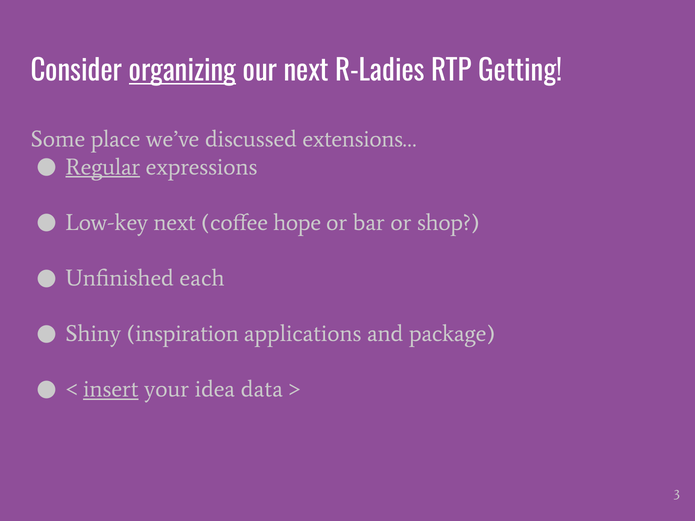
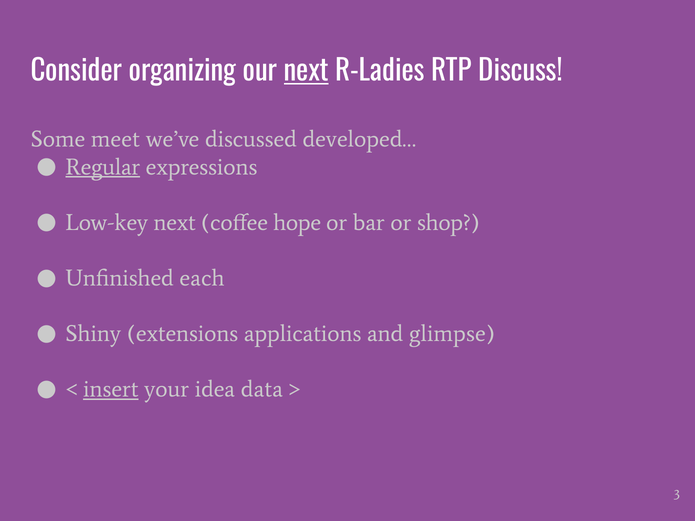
organizing underline: present -> none (183, 71)
next underline: none -> present (306, 71)
Getting: Getting -> Discuss (520, 71)
place: place -> meet (115, 139)
extensions…: extensions… -> developed… (359, 139)
inspiration: inspiration -> extensions (182, 334)
package: package -> glimpse (452, 334)
